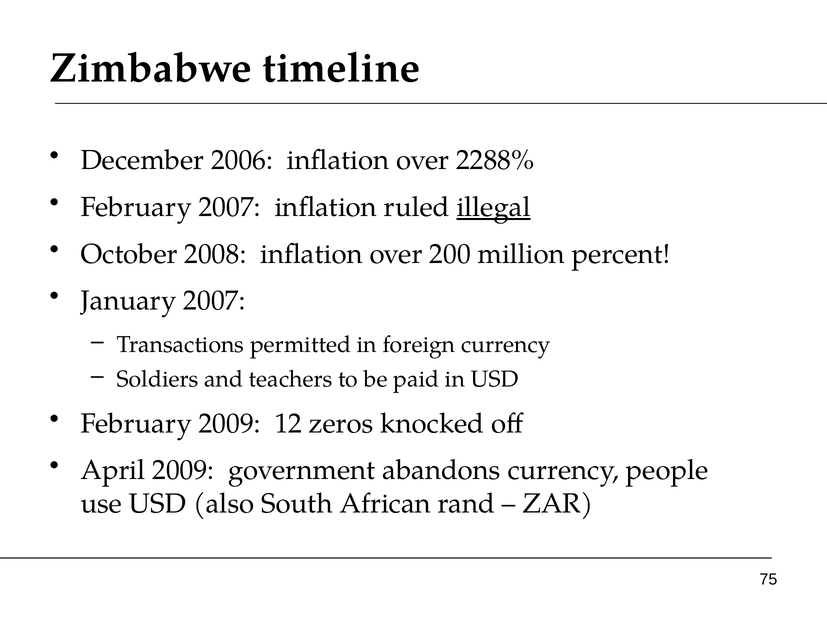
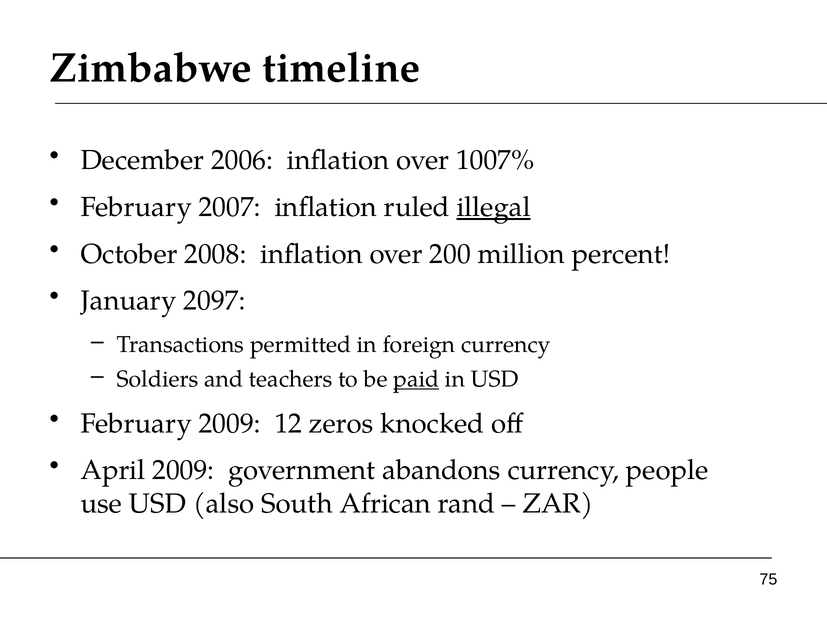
2288%: 2288% -> 1007% (495, 160)
January 2007: 2007 -> 2097 (214, 301)
paid underline: none -> present (416, 379)
